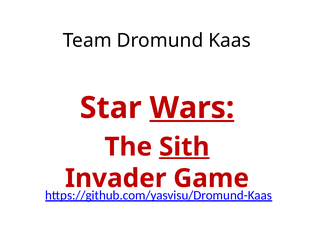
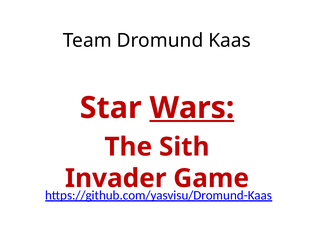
Sith underline: present -> none (184, 147)
